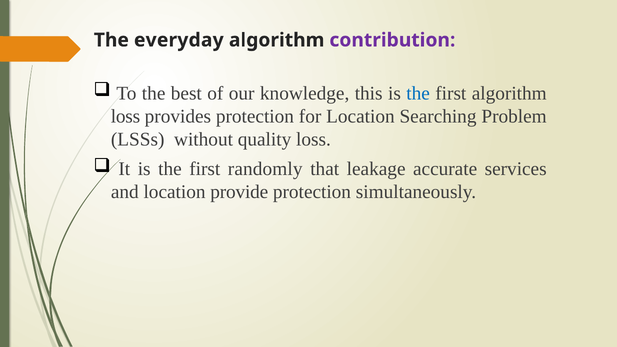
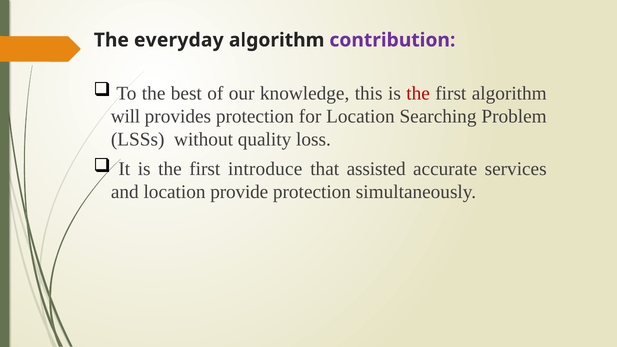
the colour: blue -> red (418, 93)
loss: loss -> will (125, 116)
randomly: randomly -> introduce (265, 169)
leakage: leakage -> assisted (376, 169)
